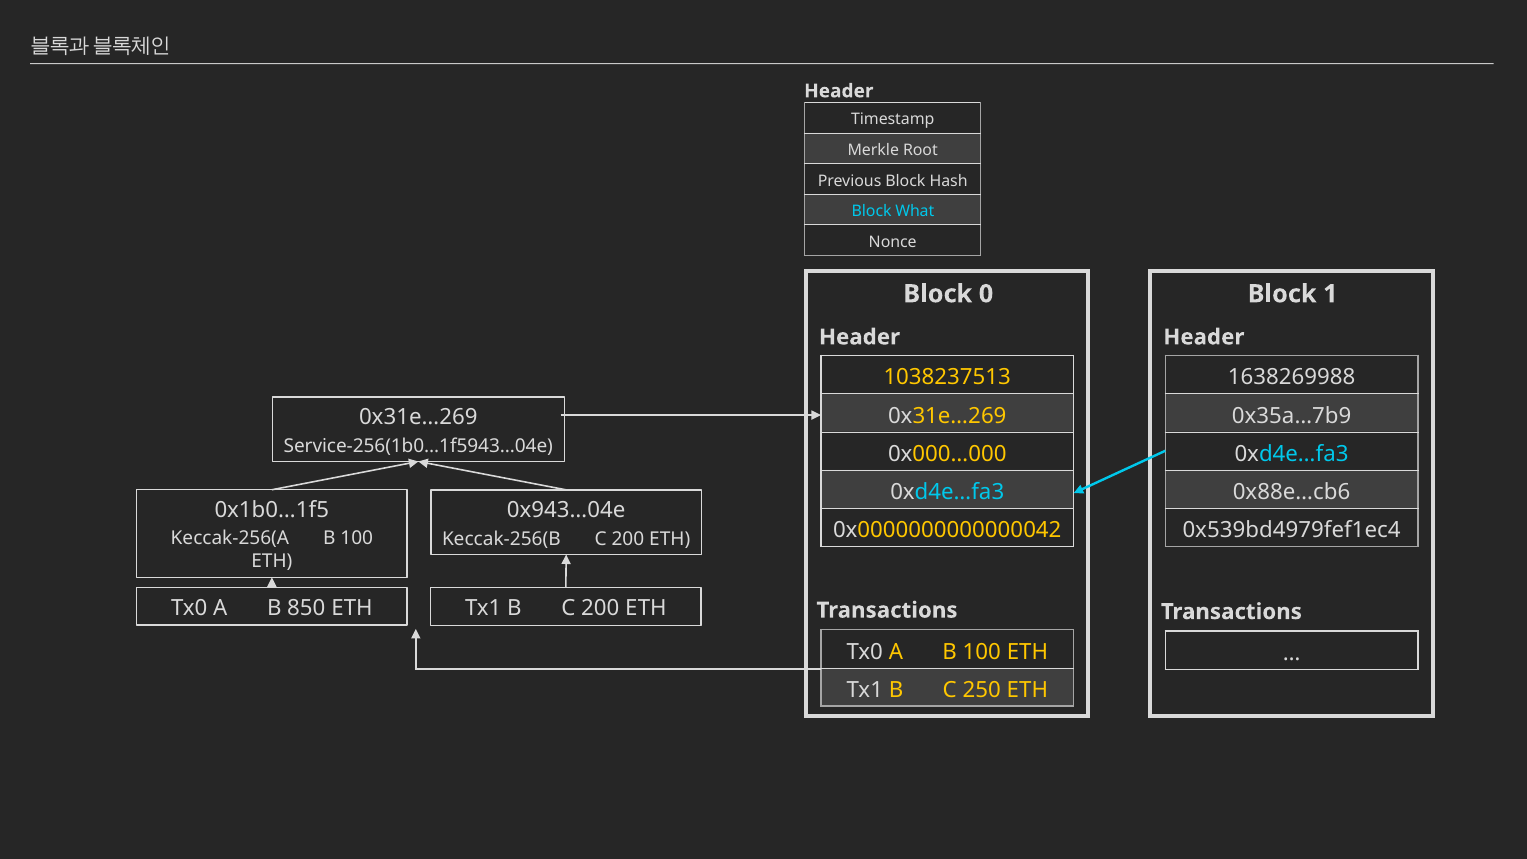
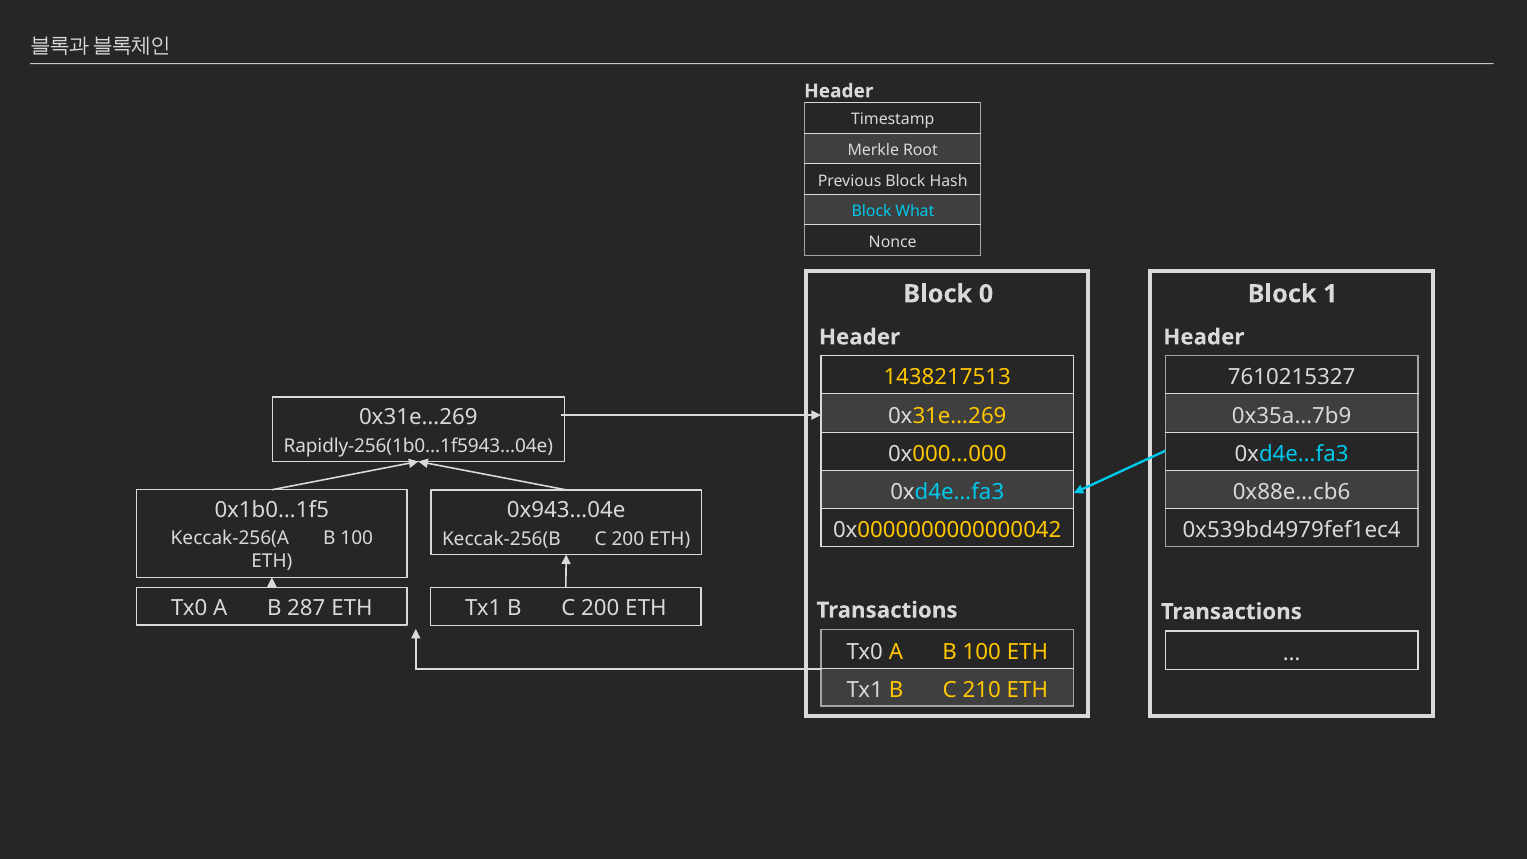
1038237513: 1038237513 -> 1438217513 (947, 377)
1638269988: 1638269988 -> 7610215327 (1292, 377)
Service-256(1b0…1f5943…04e: Service-256(1b0…1f5943…04e -> Rapidly-256(1b0…1f5943…04e (418, 446)
850: 850 -> 287 (306, 608)
250: 250 -> 210 (982, 690)
